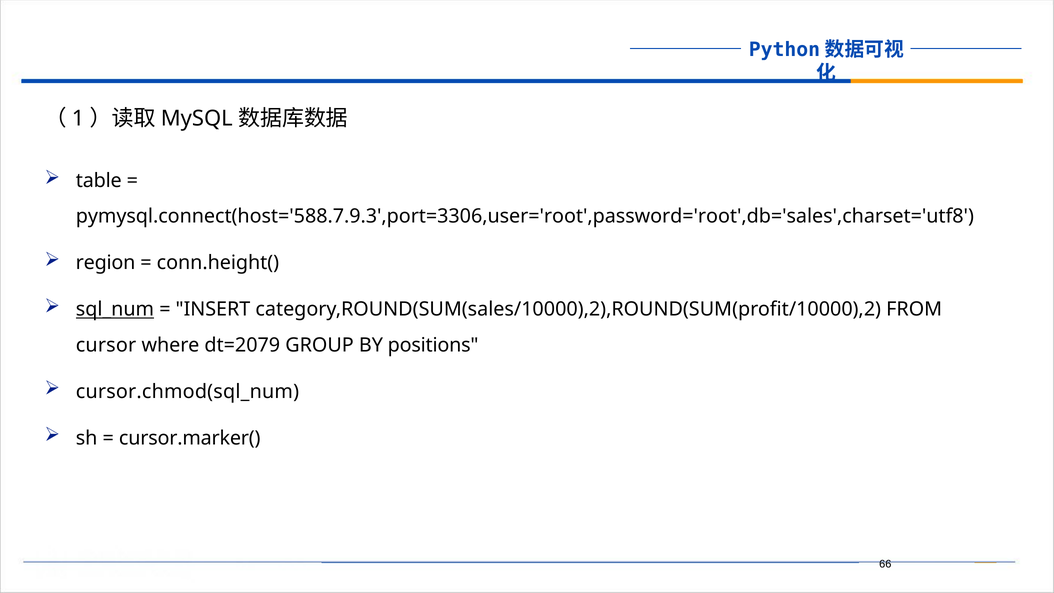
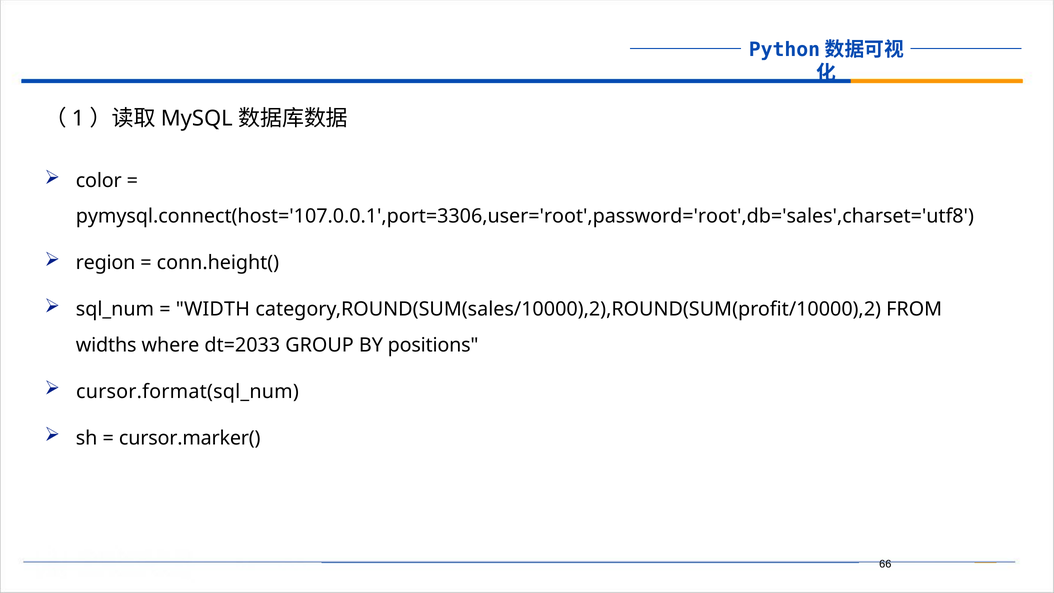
table: table -> color (99, 181)
pymysql.connect(host='588.7.9.3',port=3306,user='root',password='root',db='sales',charset='utf8: pymysql.connect(host='588.7.9.3',port=3306,user='root',password='root',db='sales',charset='utf8 -> pymysql.connect(host='107.0.0.1',port=3306,user='root',password='root',db='sales',charset='utf8 (525, 216)
sql_num underline: present -> none (115, 309)
INSERT: INSERT -> WIDTH (213, 309)
cursor: cursor -> widths (106, 345)
dt=2079: dt=2079 -> dt=2033 (242, 345)
cursor.chmod(sql_num: cursor.chmod(sql_num -> cursor.format(sql_num (187, 392)
